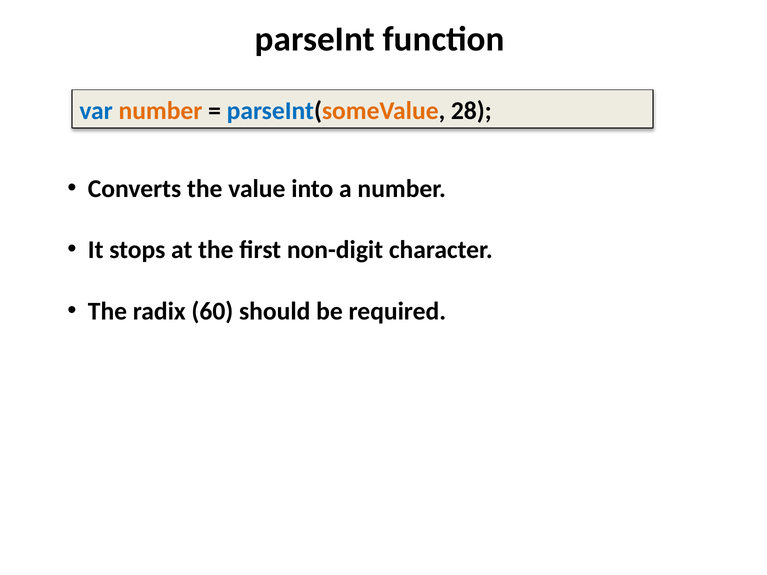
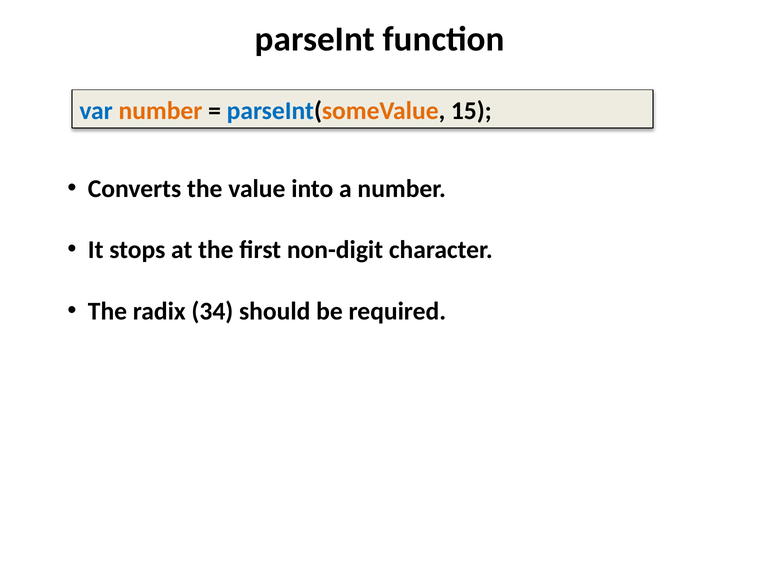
28: 28 -> 15 (471, 111)
60: 60 -> 34 (212, 311)
